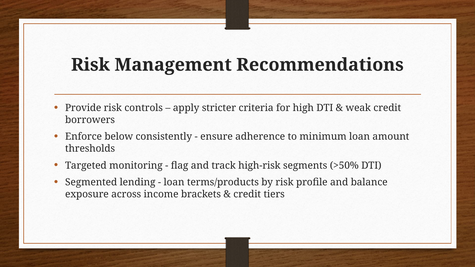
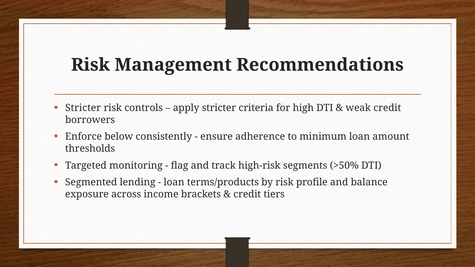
Provide: Provide -> Stricter (83, 108)
